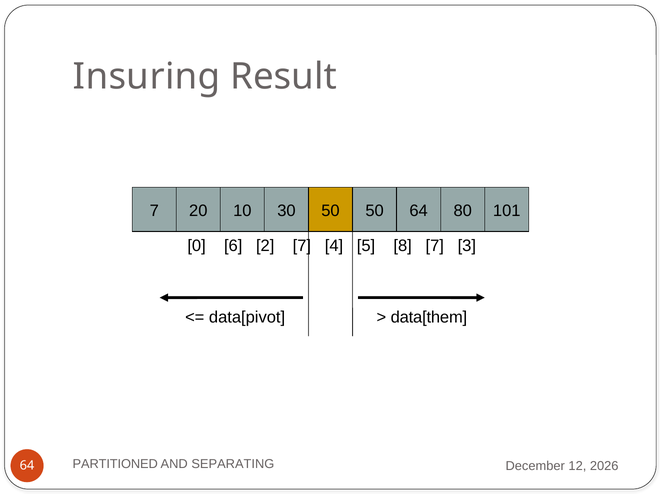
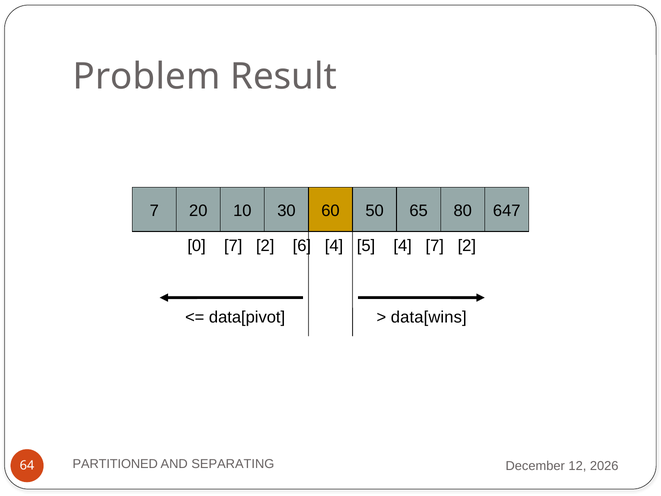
Insuring: Insuring -> Problem (147, 76)
30 50: 50 -> 60 (330, 210)
50 64: 64 -> 65 (419, 210)
101: 101 -> 647 (507, 210)
0 6: 6 -> 7 (233, 246)
2 7: 7 -> 6 (302, 246)
5 8: 8 -> 4 (403, 246)
3: 3 -> 2 (467, 246)
data[them: data[them -> data[wins (429, 317)
